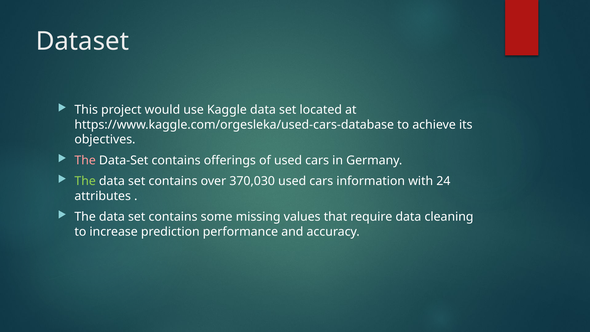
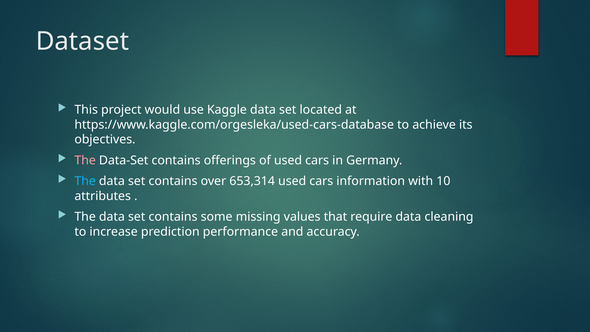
The colour: light green -> light blue (85, 181)
370,030: 370,030 -> 653,314 (252, 181)
24: 24 -> 10 (443, 181)
